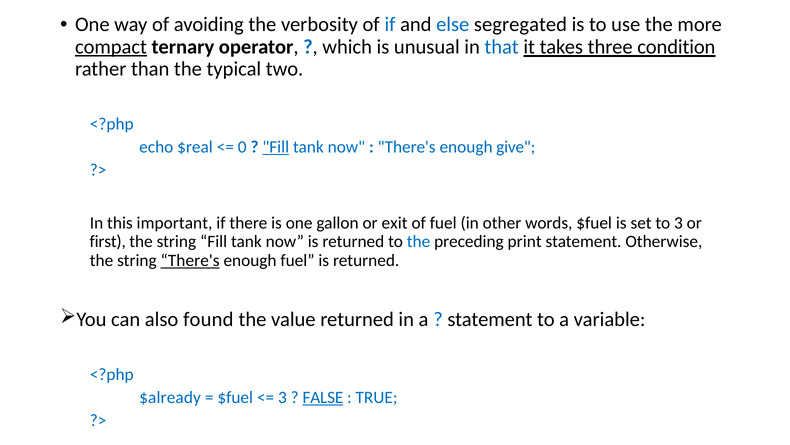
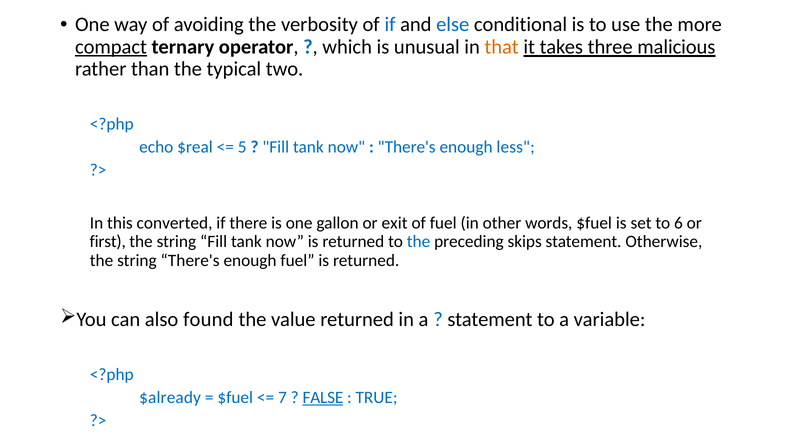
segregated: segregated -> conditional (521, 25)
that colour: blue -> orange (502, 47)
condition: condition -> malicious (676, 47)
0: 0 -> 5 (242, 147)
Fill underline: present -> none (276, 147)
give: give -> less (516, 147)
important: important -> converted (175, 223)
to 3: 3 -> 6 (678, 223)
print: print -> skips (525, 241)
There's underline: present -> none (190, 260)
3: 3 -> 7 (282, 397)
